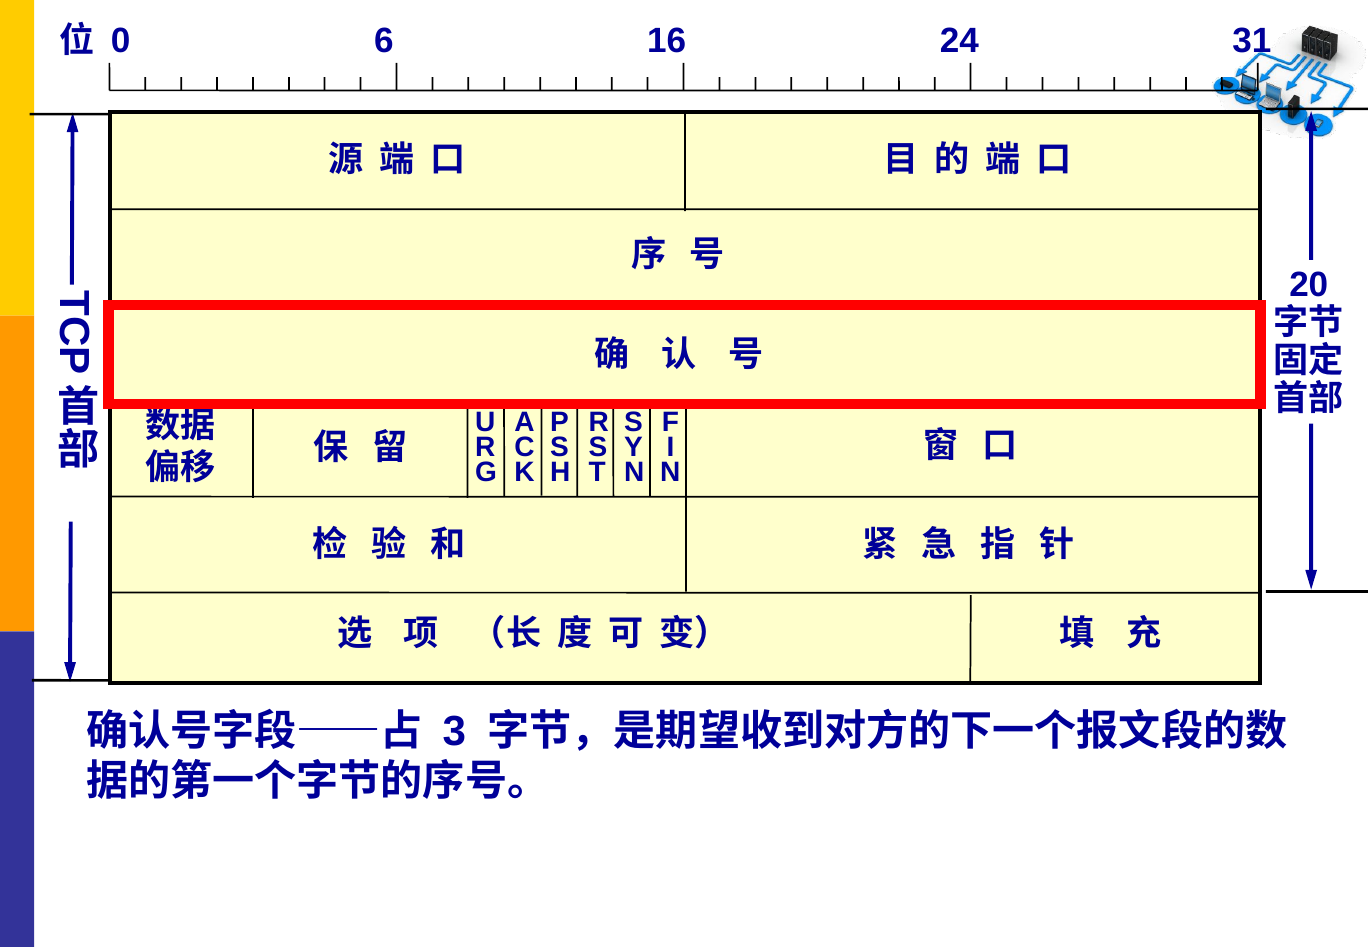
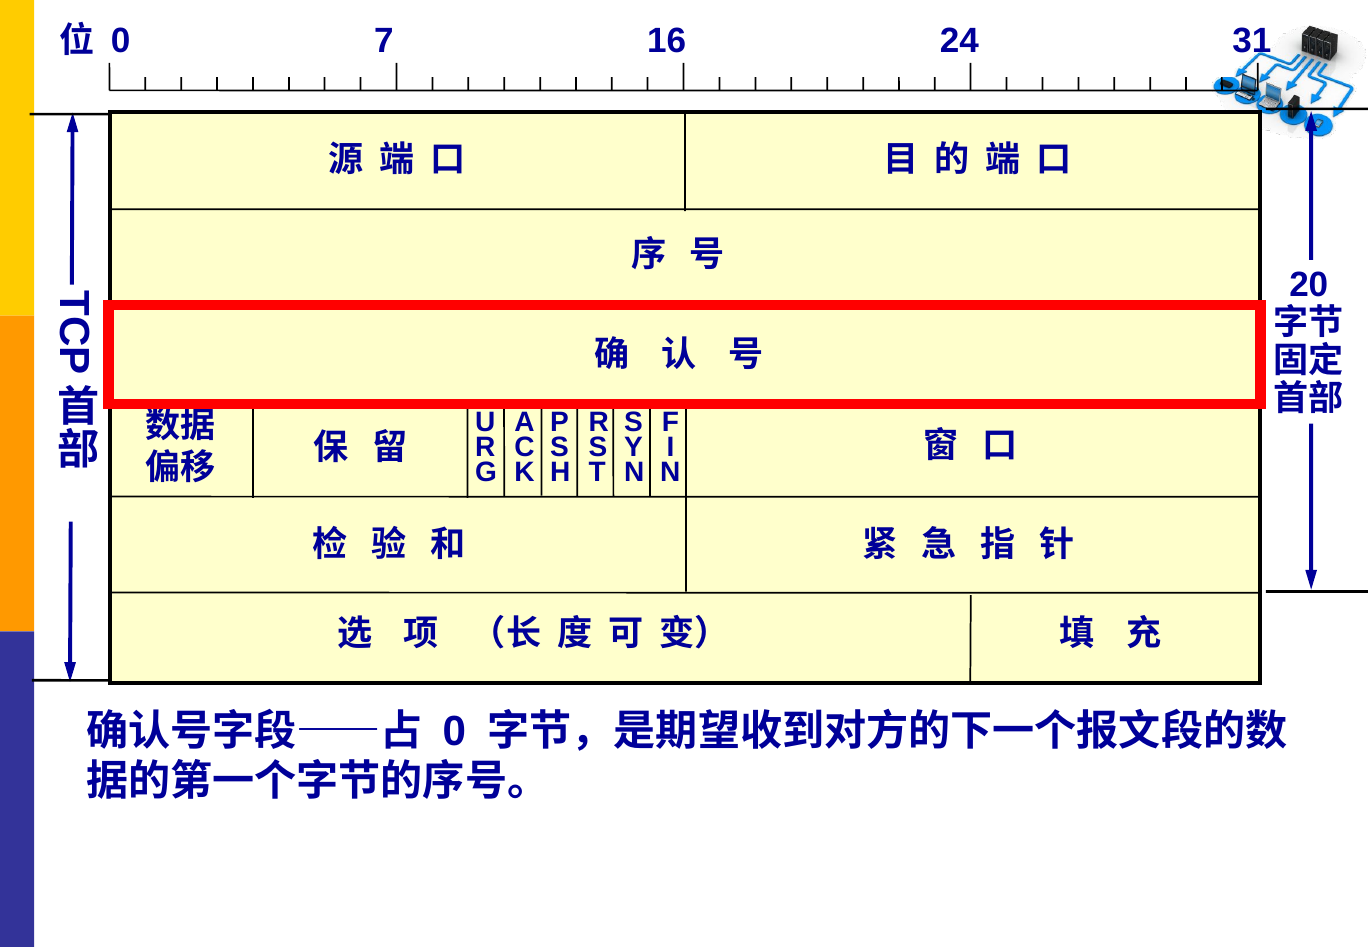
6: 6 -> 7 (384, 40)
3: 3 -> 0 (454, 731)
